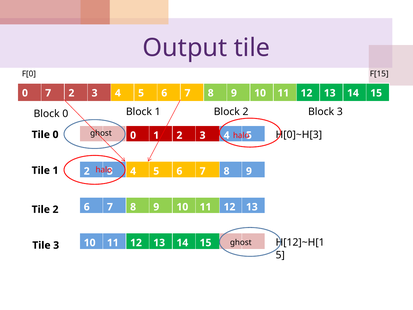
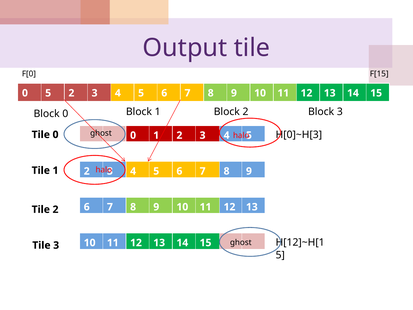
0 7: 7 -> 5 (48, 93)
